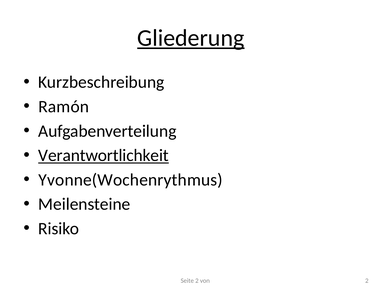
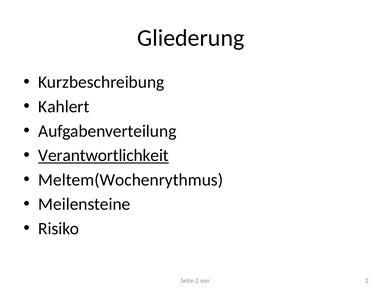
Gliederung underline: present -> none (191, 38)
Ramón: Ramón -> Kahlert (64, 107)
Yvonne(Wochenrythmus: Yvonne(Wochenrythmus -> Meltem(Wochenrythmus (131, 180)
